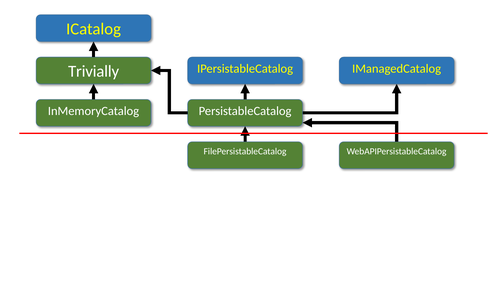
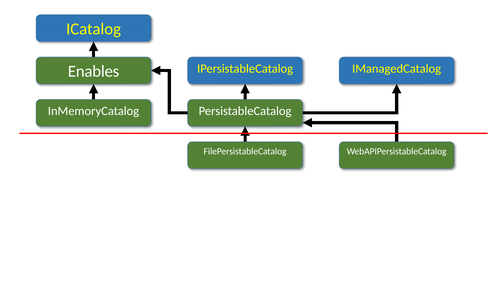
Trivially: Trivially -> Enables (94, 71)
